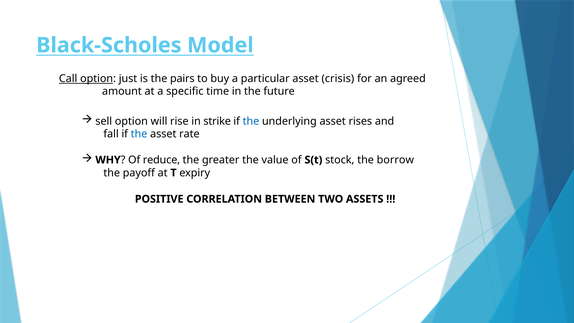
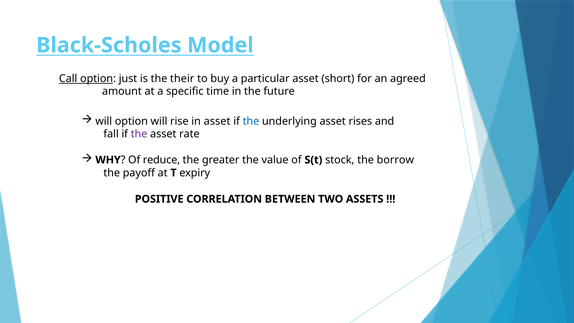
pairs: pairs -> their (182, 78)
crisis: crisis -> short (338, 78)
sell: sell -> will (104, 121)
in strike: strike -> asset (217, 121)
the colour: blue -> purple (139, 134)
